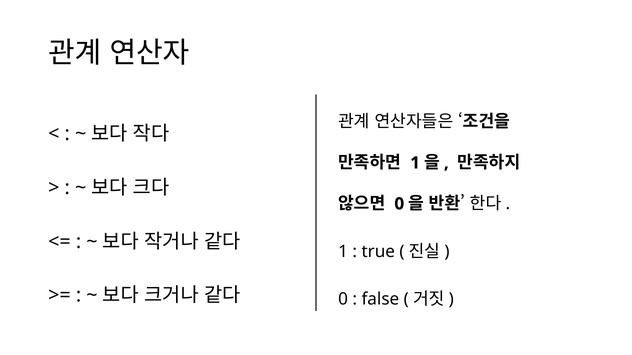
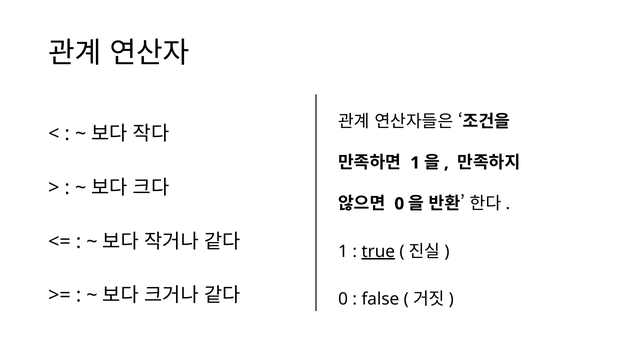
true underline: none -> present (378, 252)
